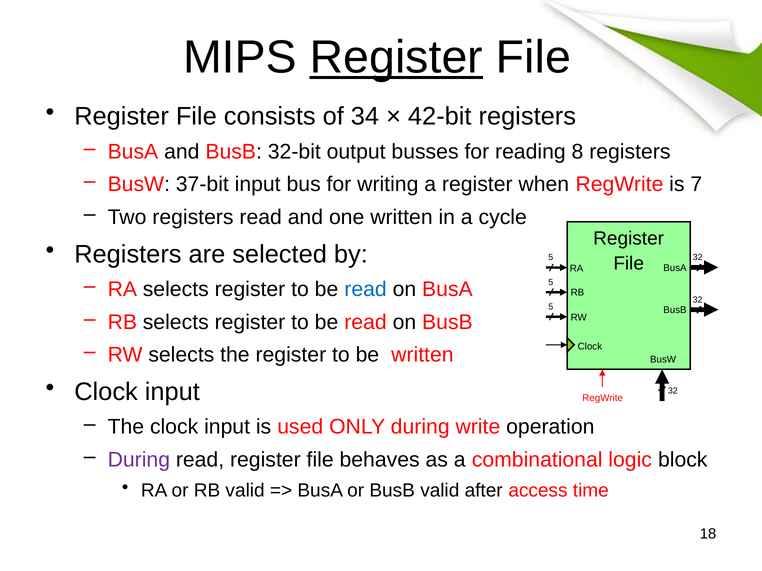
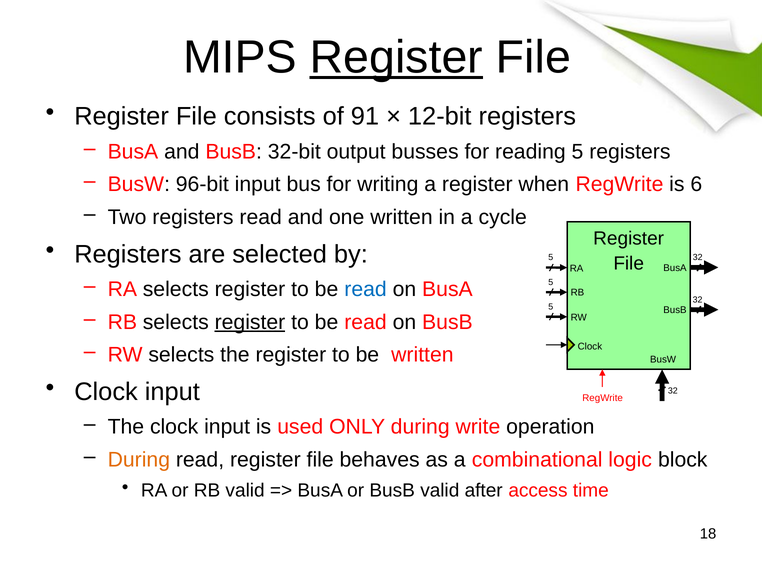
34: 34 -> 91 (365, 117)
42-bit: 42-bit -> 12-bit (440, 117)
reading 8: 8 -> 5 (577, 152)
37-bit: 37-bit -> 96-bit (202, 185)
7: 7 -> 6 (696, 185)
register underline: none -> present (250, 322)
During colour: purple -> orange (139, 460)
